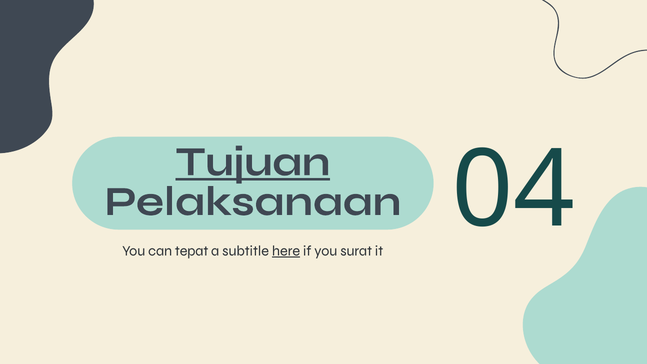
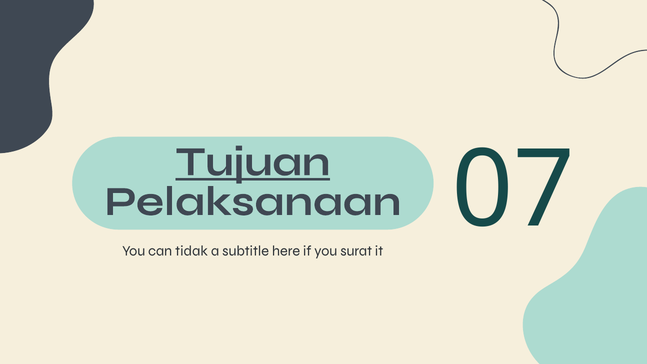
tepat: tepat -> tidak (192, 251)
here underline: present -> none (286, 251)
04: 04 -> 07 (513, 190)
